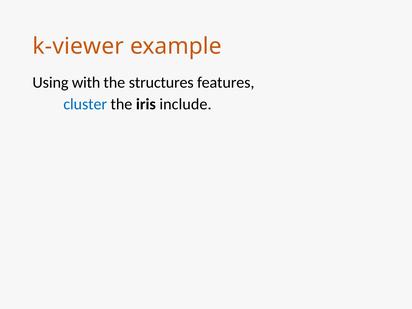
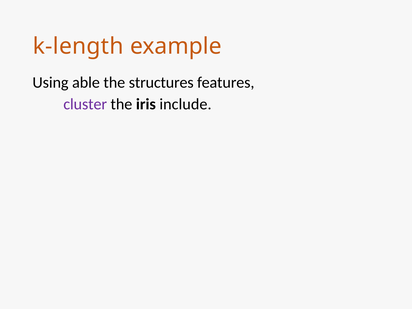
k-viewer: k-viewer -> k-length (78, 46)
with: with -> able (86, 83)
cluster colour: blue -> purple (85, 104)
